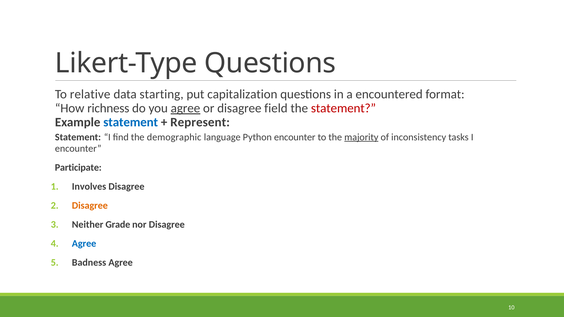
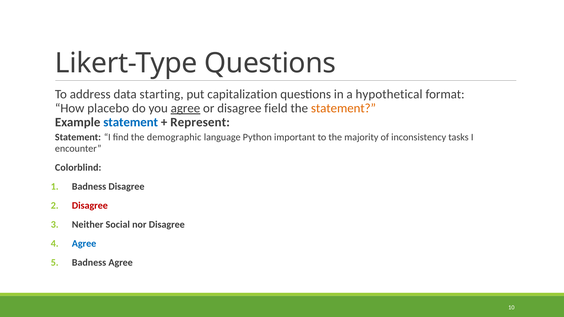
relative: relative -> address (90, 94)
encountered: encountered -> hypothetical (389, 94)
richness: richness -> placebo (108, 108)
statement colour: red -> orange (343, 108)
Python encounter: encounter -> important (295, 137)
majority underline: present -> none (361, 137)
Participate: Participate -> Colorblind (78, 168)
Involves: Involves -> Badness (89, 187)
Disagree colour: orange -> red (90, 206)
Grade: Grade -> Social (118, 225)
